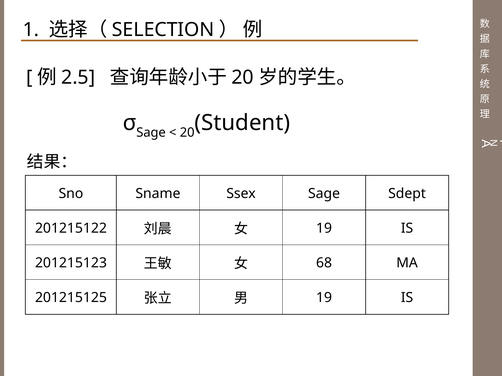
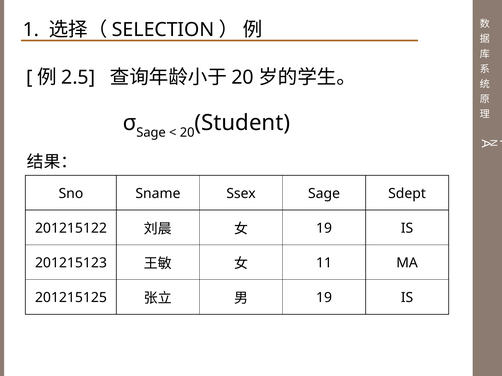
68: 68 -> 11 (324, 263)
